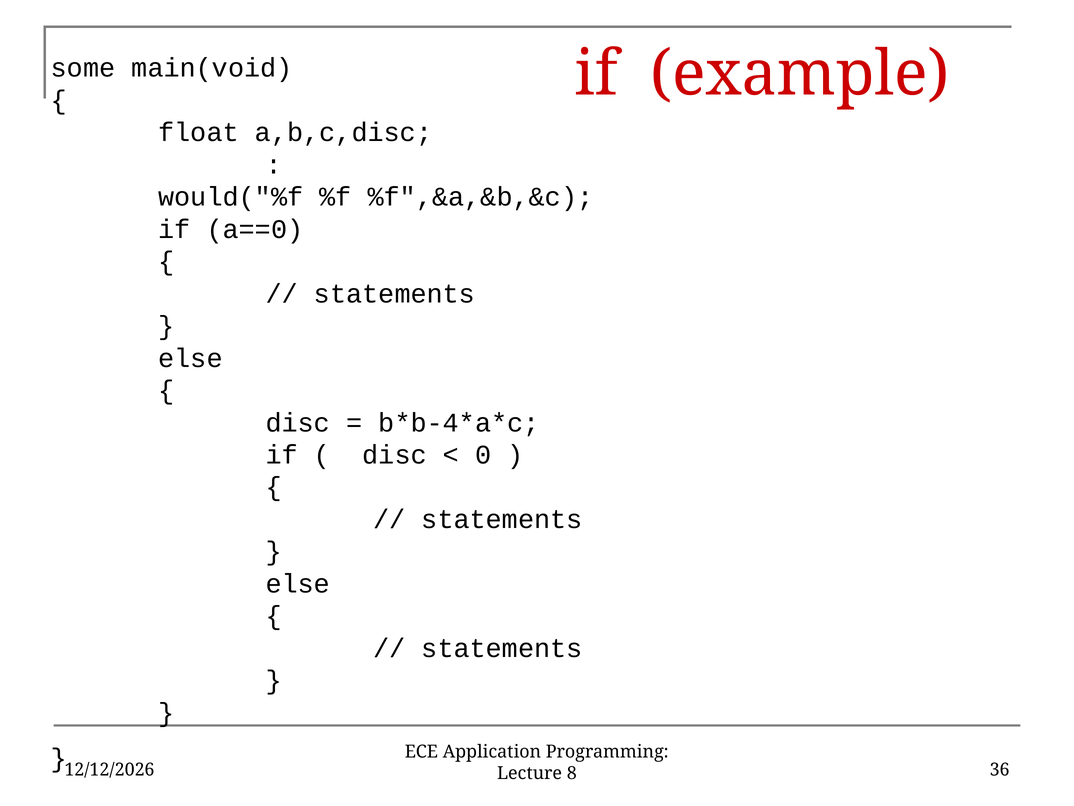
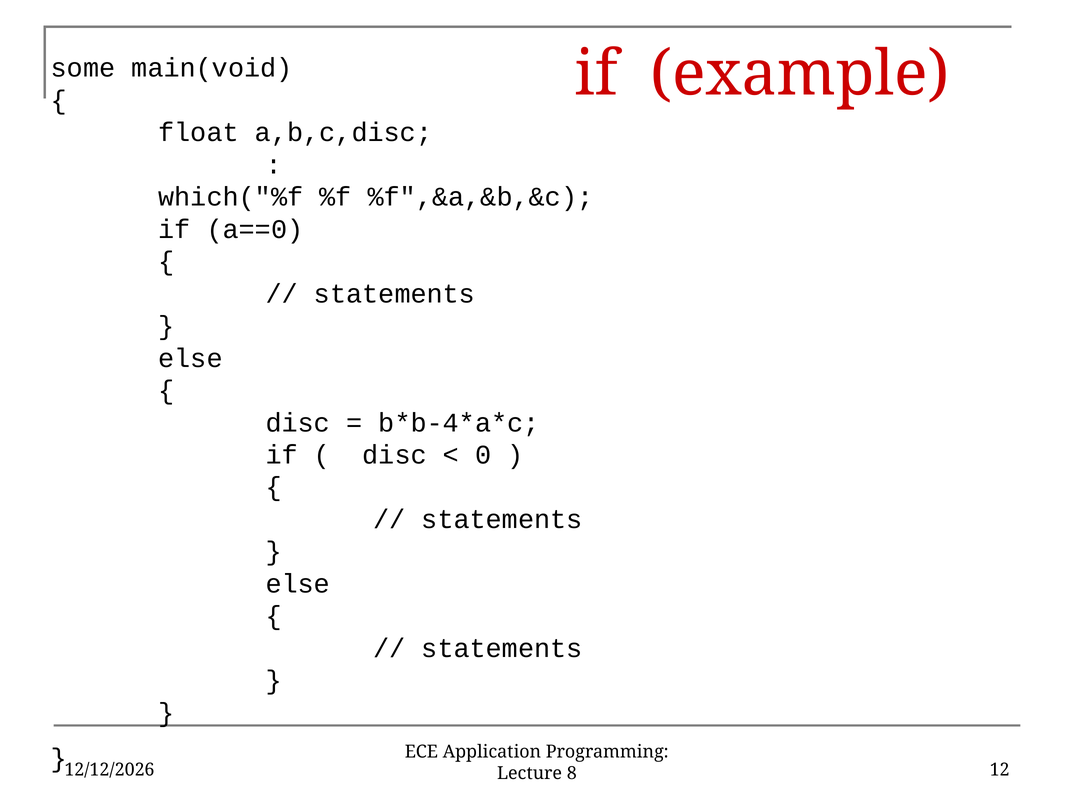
would("%f: would("%f -> which("%f (231, 197)
36: 36 -> 12 (1000, 769)
